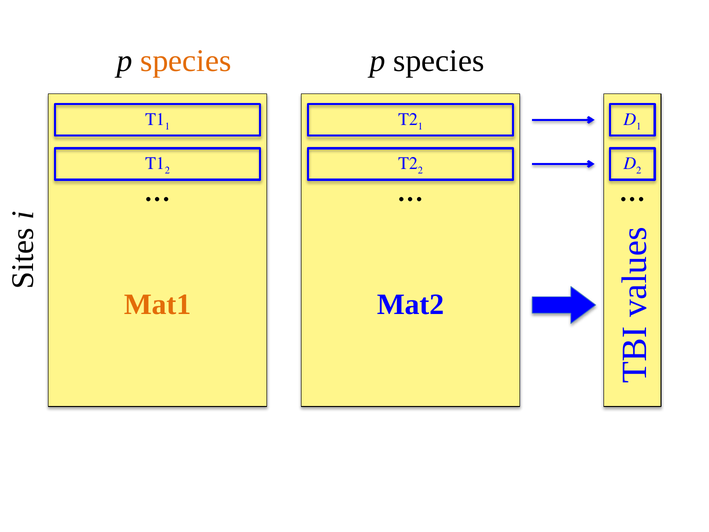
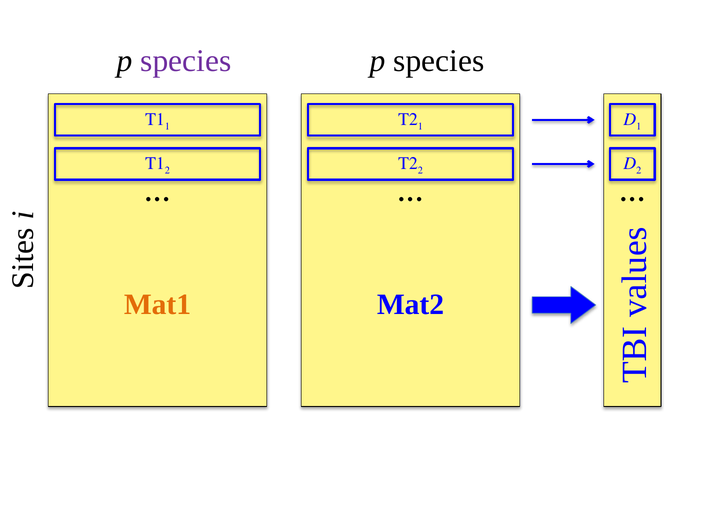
species colour: orange -> purple (186, 61)
